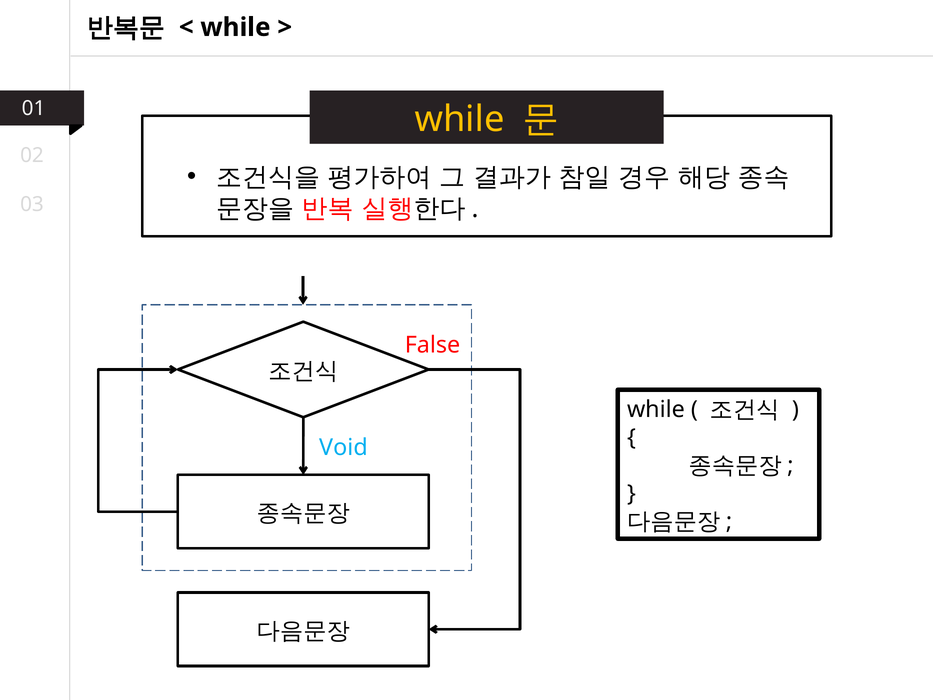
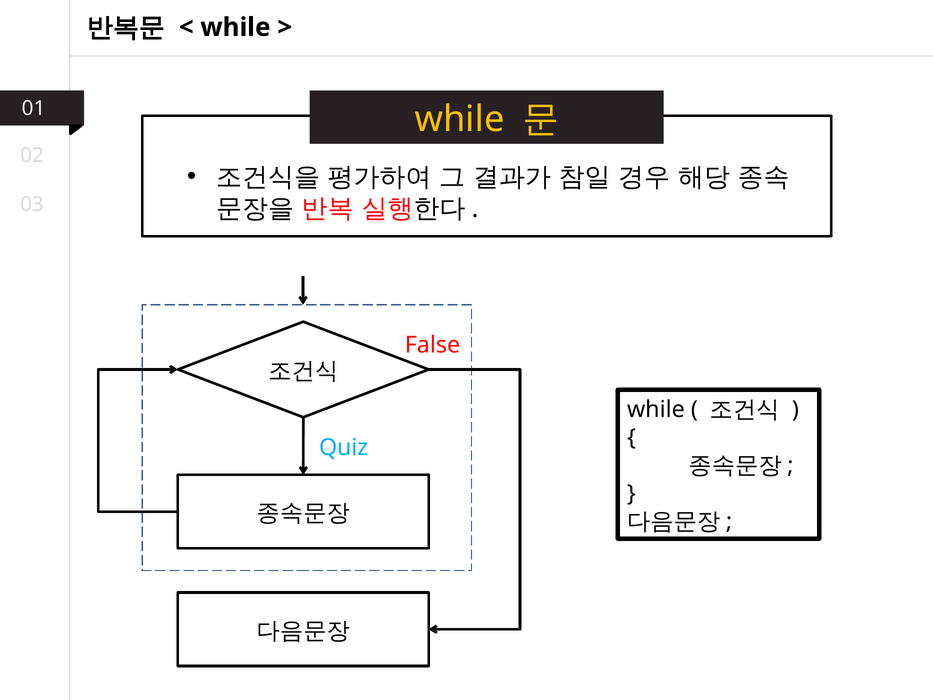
Void: Void -> Quiz (344, 447)
